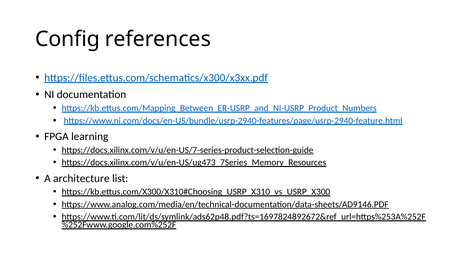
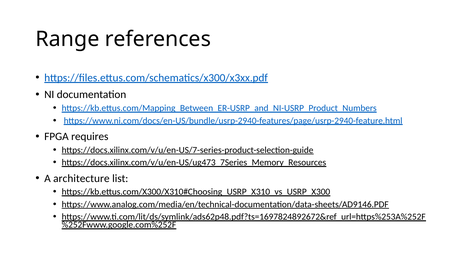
Config: Config -> Range (67, 39)
learning: learning -> requires (90, 137)
